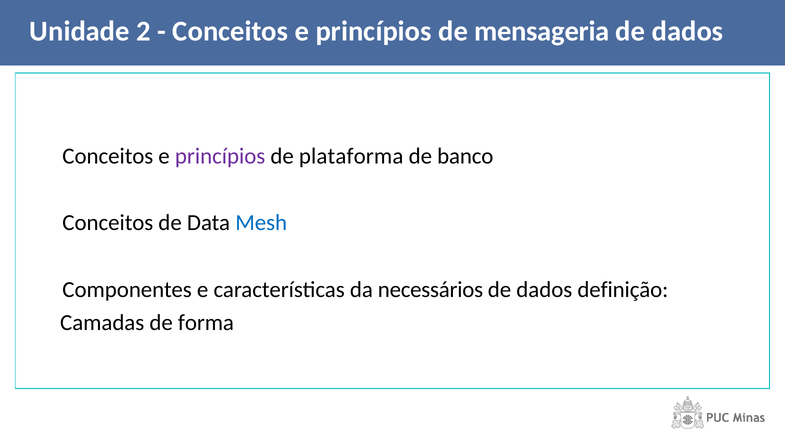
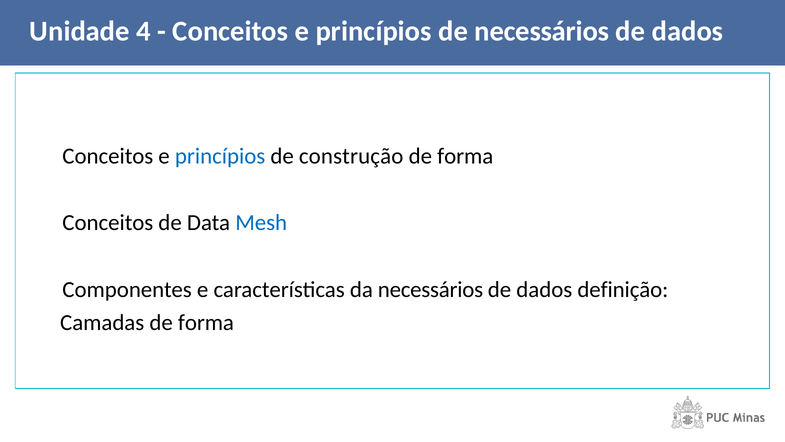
2: 2 -> 4 (144, 31)
de mensageria: mensageria -> necessários (542, 31)
princípios colour: purple -> blue (220, 156)
plataforma: plataforma -> construção (351, 156)
banco: banco -> forma (465, 156)
